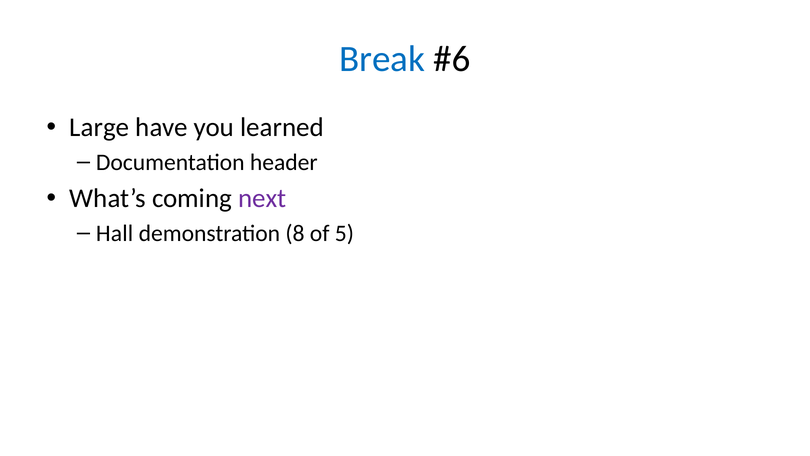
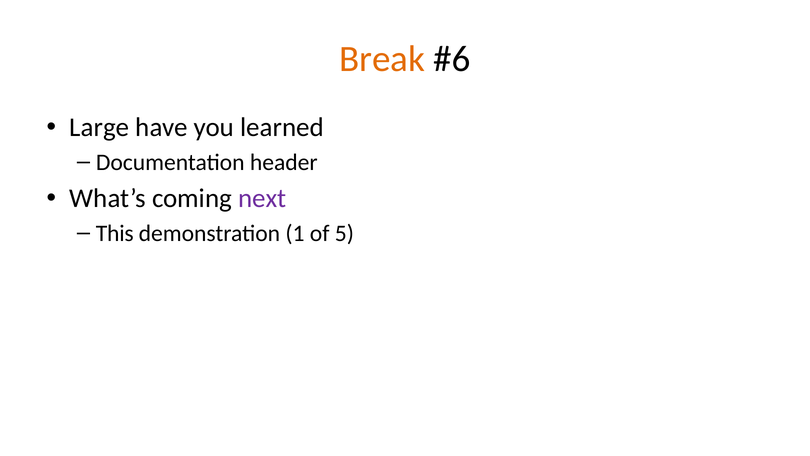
Break colour: blue -> orange (382, 59)
Hall: Hall -> This (115, 233)
8: 8 -> 1 (295, 233)
